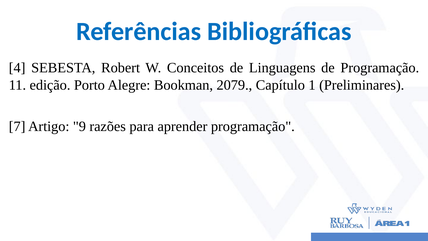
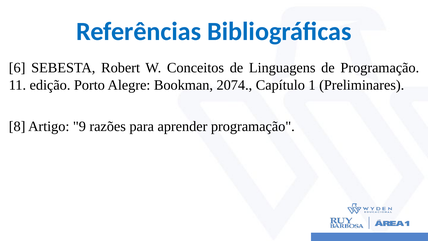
4: 4 -> 6 (17, 68)
2079: 2079 -> 2074 (234, 85)
7: 7 -> 8 (17, 126)
